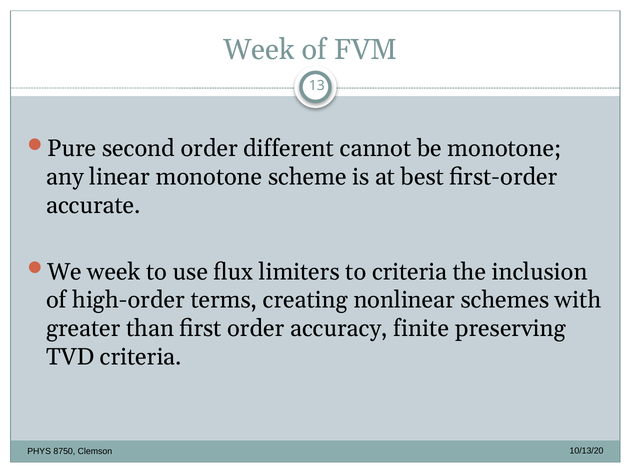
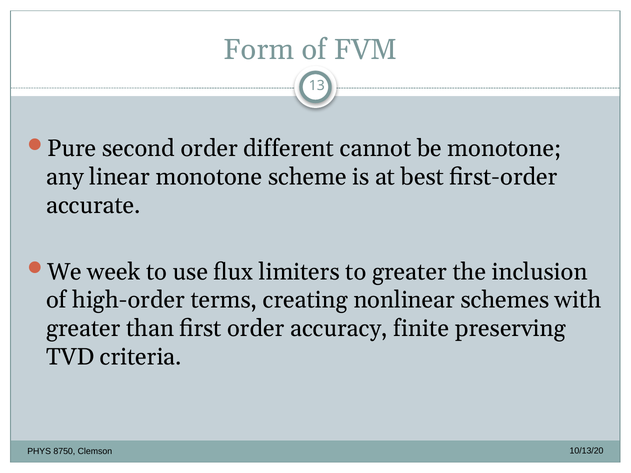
Week: Week -> Form (259, 50)
to criteria: criteria -> greater (409, 272)
